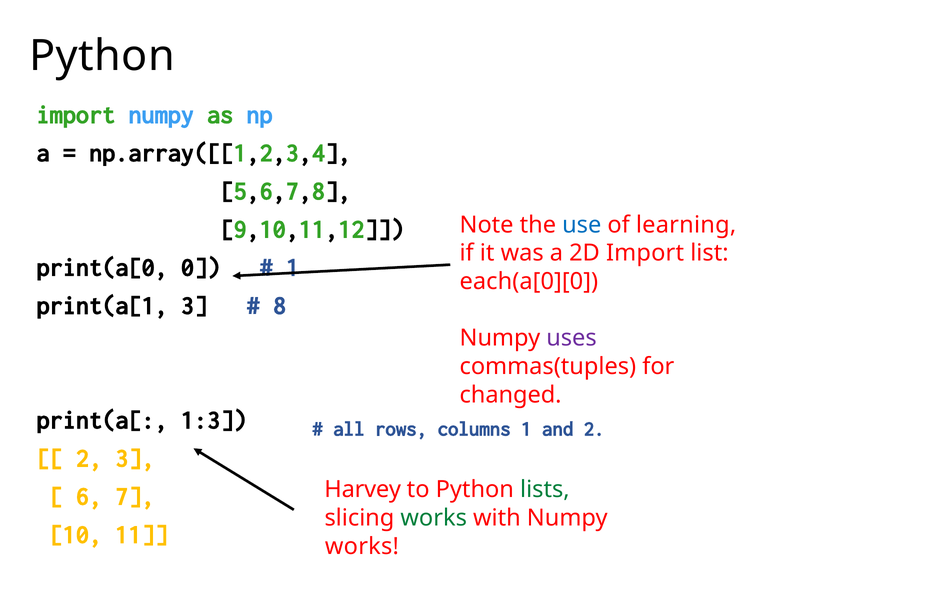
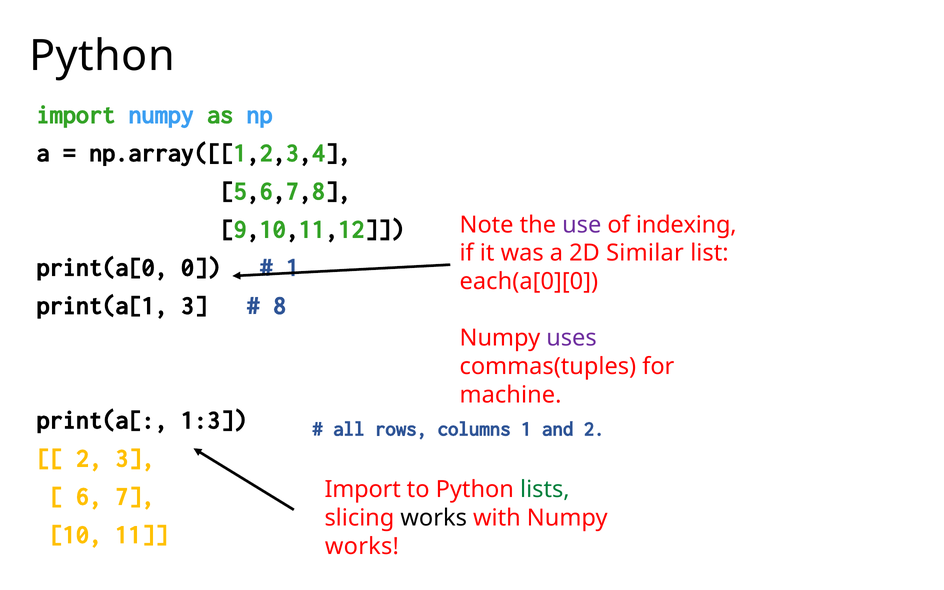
use colour: blue -> purple (582, 225)
learning: learning -> indexing (686, 225)
2D Import: Import -> Similar (645, 253)
changed: changed -> machine (511, 395)
Harvey: Harvey -> Import (363, 490)
works colour: green -> black (434, 518)
